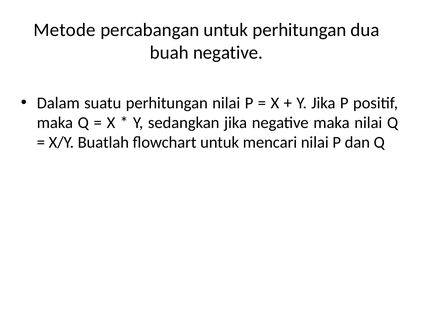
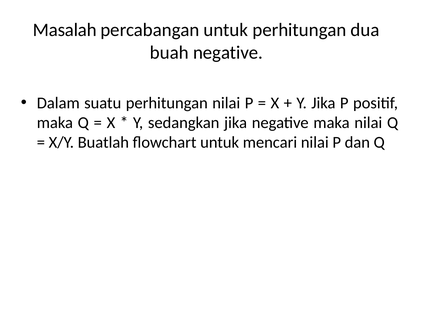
Metode: Metode -> Masalah (65, 30)
